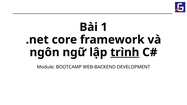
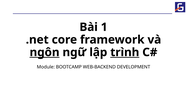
ngôn underline: none -> present (45, 52)
